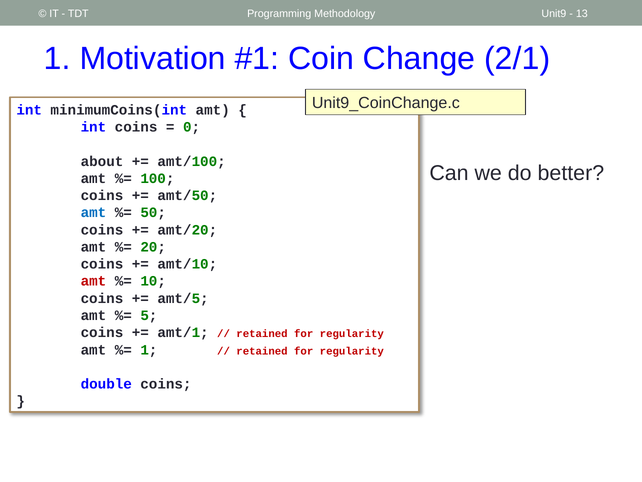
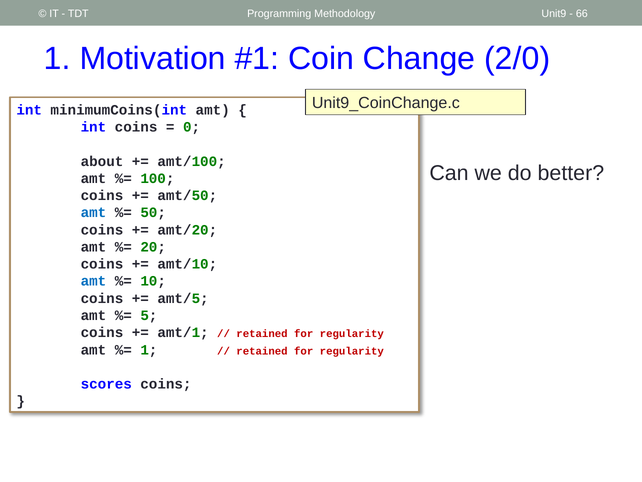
13: 13 -> 66 (582, 14)
2/1: 2/1 -> 2/0 (517, 58)
amt colour: red -> blue (93, 281)
double: double -> scores (106, 384)
